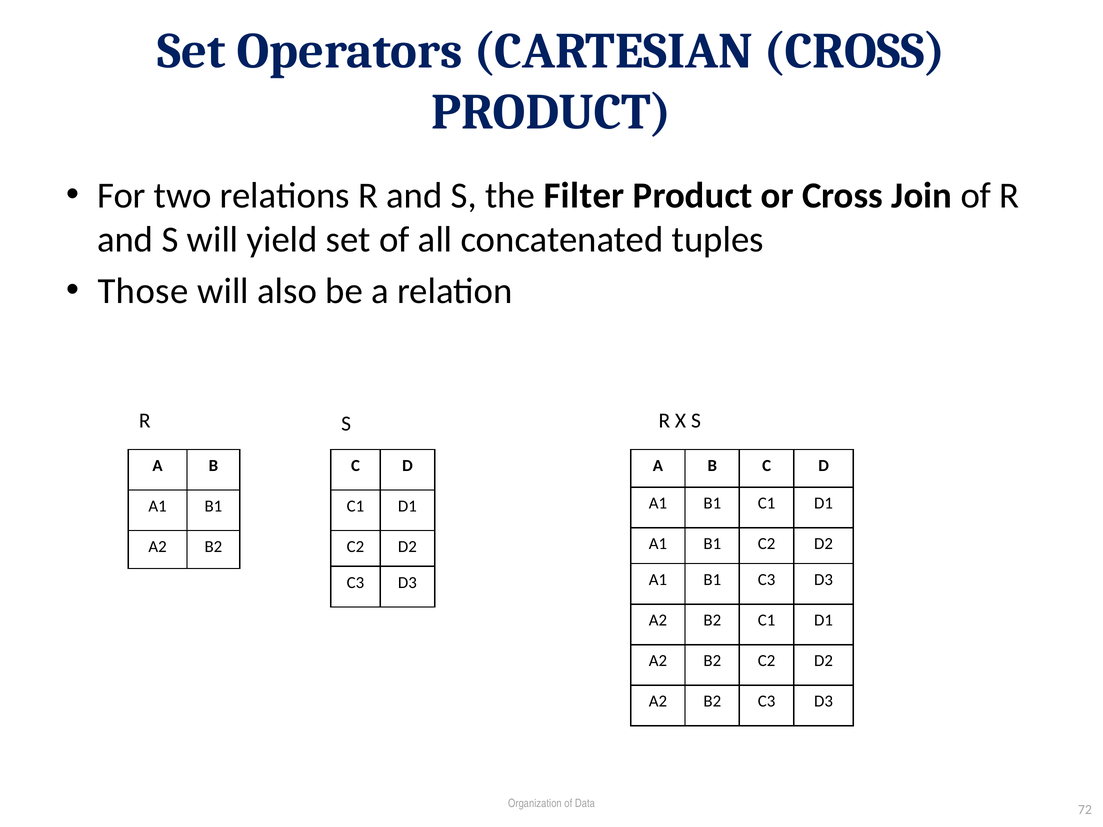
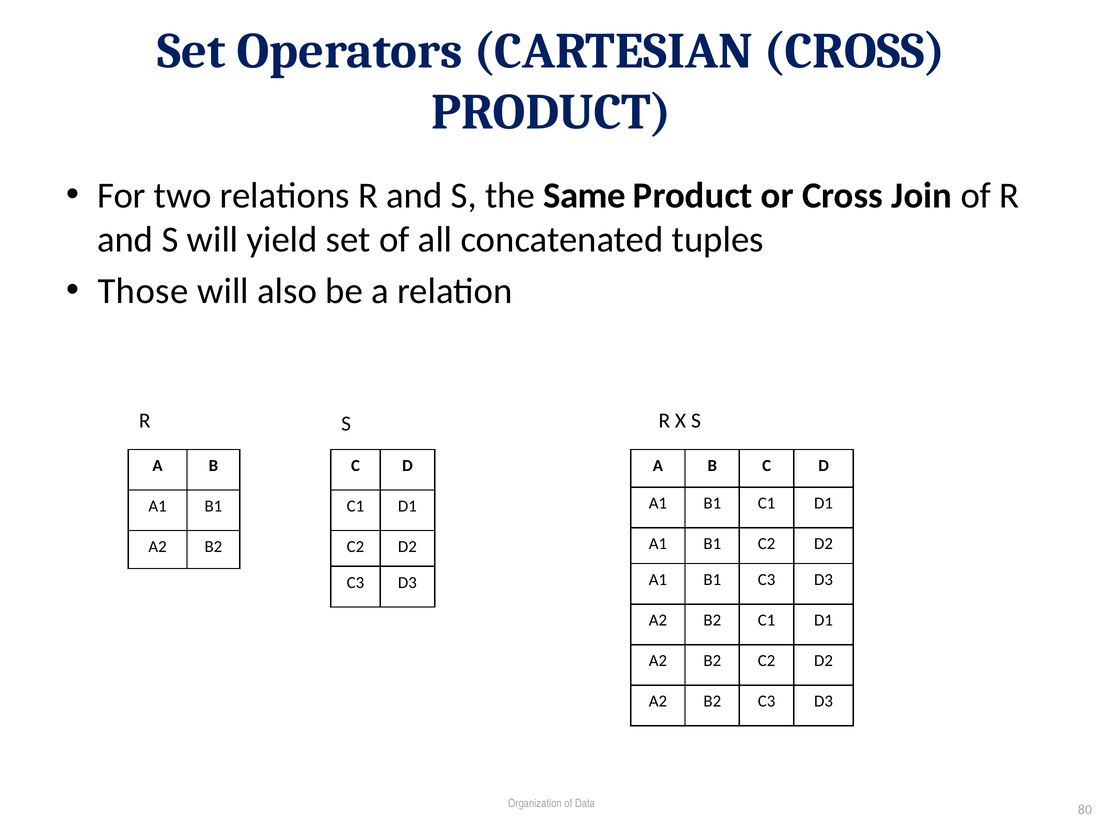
Filter: Filter -> Same (584, 196)
72: 72 -> 80 (1085, 810)
